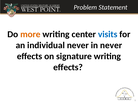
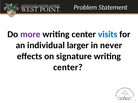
more colour: orange -> purple (30, 34)
individual never: never -> larger (78, 45)
effects: effects -> center (68, 68)
